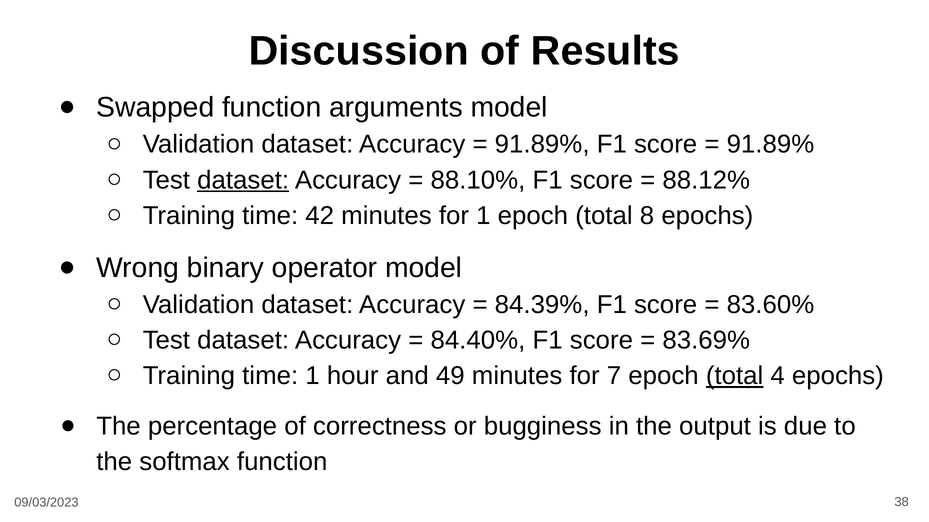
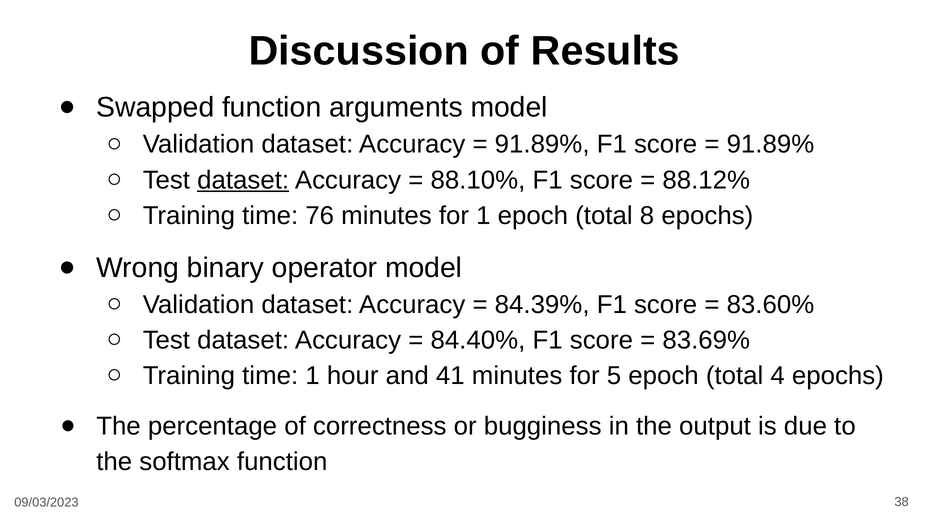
42: 42 -> 76 (320, 216)
49: 49 -> 41 (450, 376)
7: 7 -> 5 (614, 376)
total underline: present -> none (735, 376)
